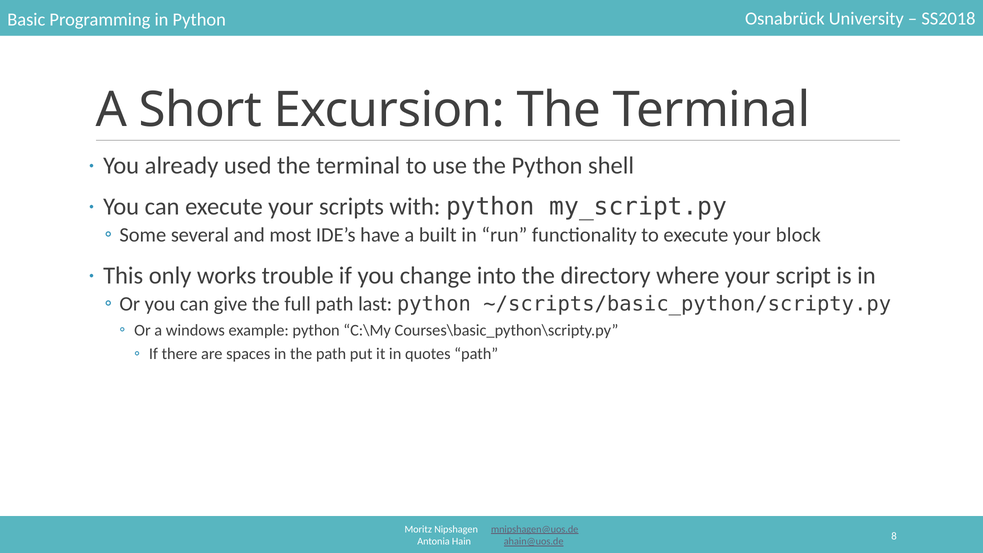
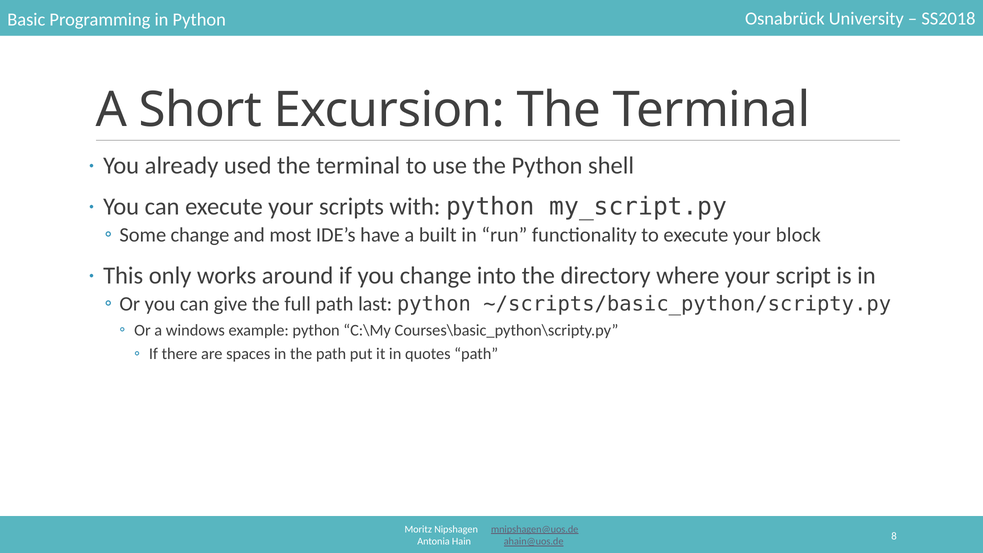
Some several: several -> change (200, 235)
trouble: trouble -> around (298, 276)
